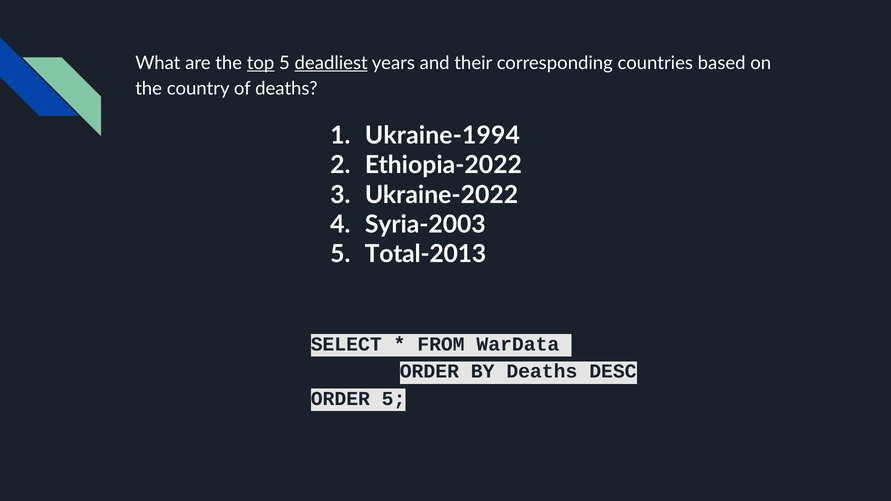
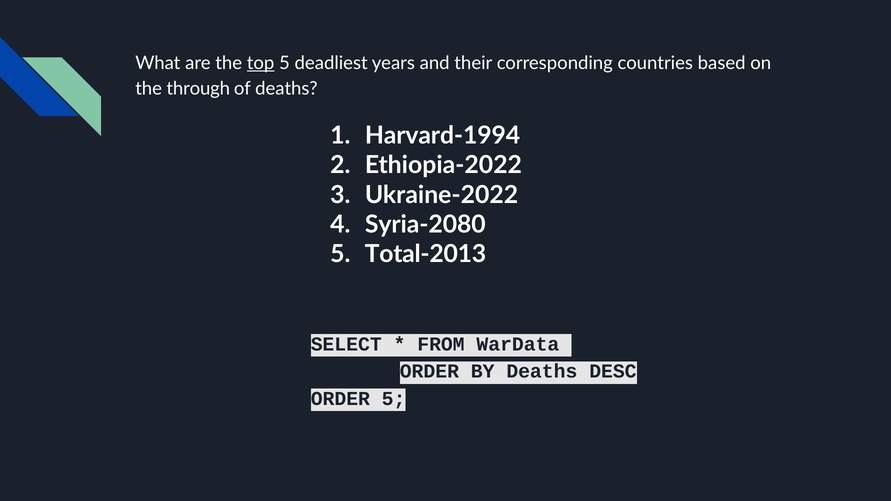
deadliest underline: present -> none (331, 63)
country: country -> through (198, 89)
Ukraine-1994: Ukraine-1994 -> Harvard-1994 (443, 136)
Syria-2003: Syria-2003 -> Syria-2080 (425, 225)
